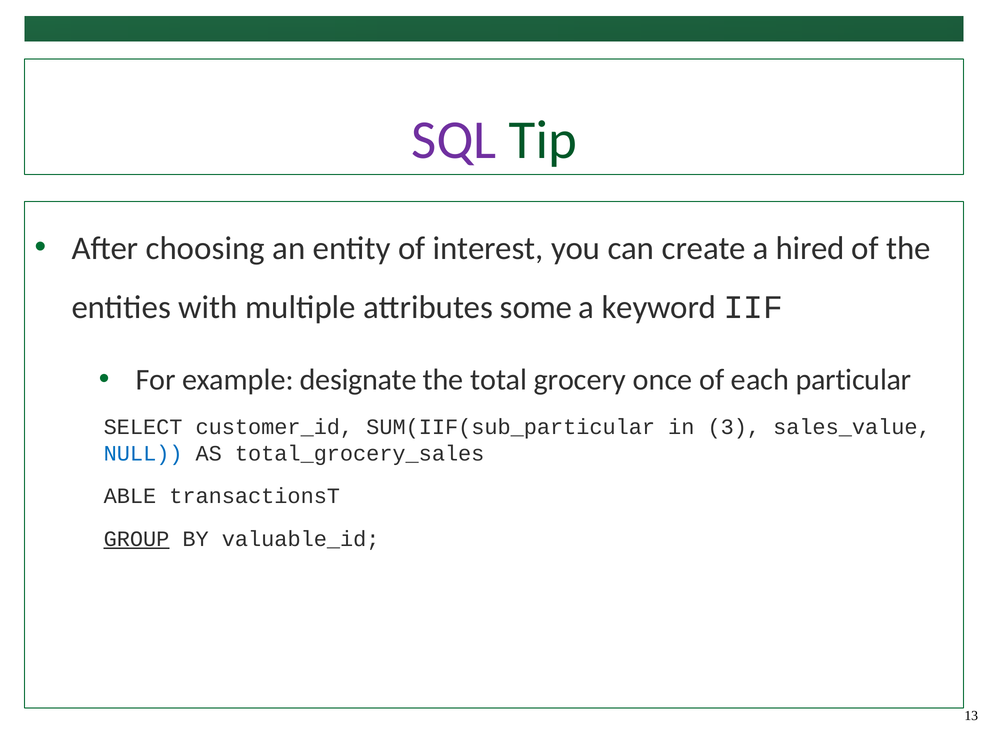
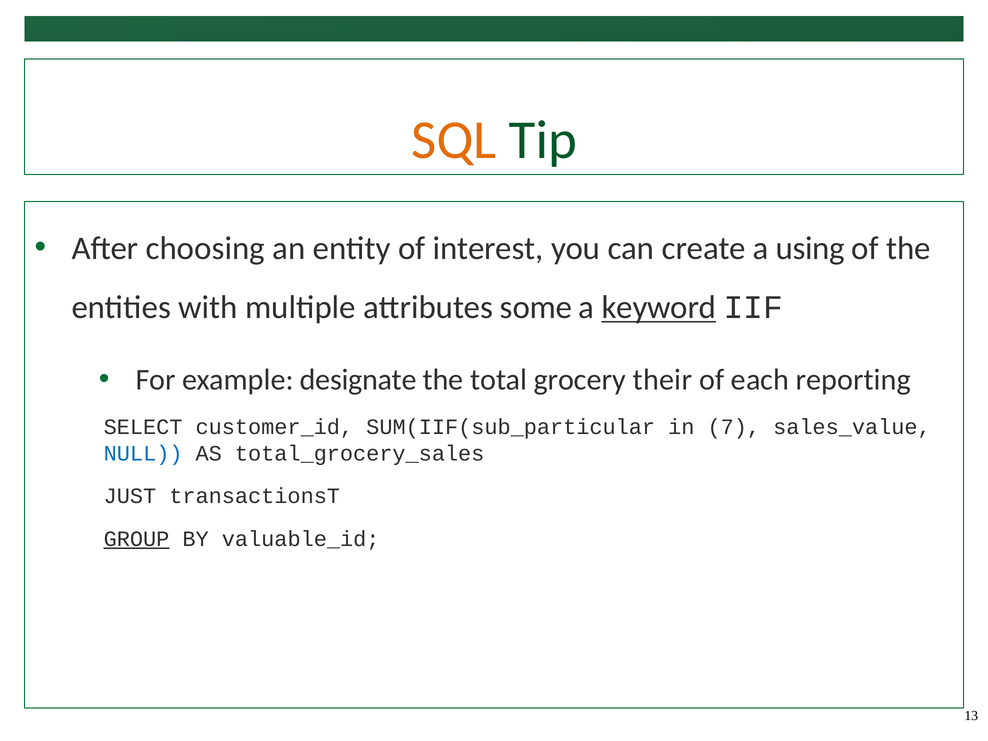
SQL colour: purple -> orange (454, 140)
hired: hired -> using (810, 248)
keyword underline: none -> present (659, 308)
once: once -> their (662, 380)
particular: particular -> reporting (853, 380)
3: 3 -> 7 (734, 427)
ABLE: ABLE -> JUST (130, 496)
